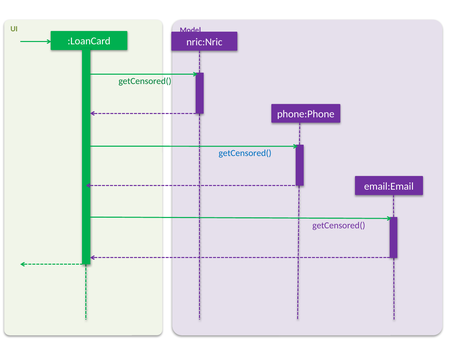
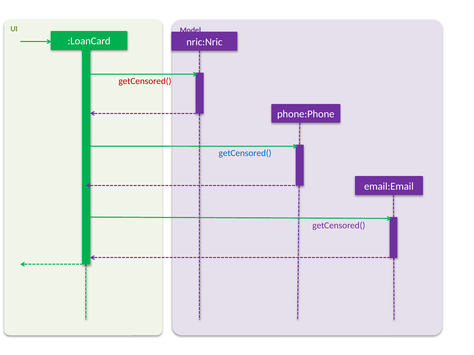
getCensored( colour: green -> red (145, 81)
